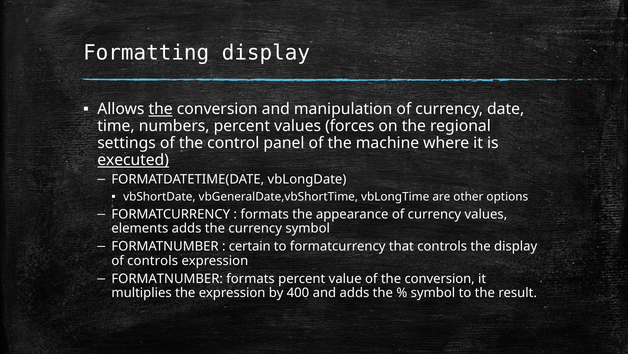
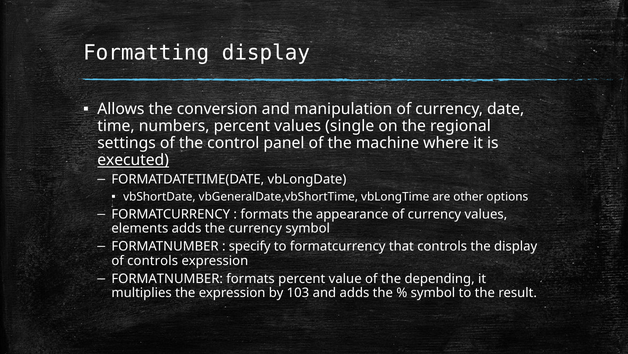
the underline: present -> none (161, 109)
forces: forces -> single (350, 126)
certain: certain -> specify (250, 246)
of the conversion: conversion -> depending (440, 278)
400: 400 -> 103 (298, 293)
